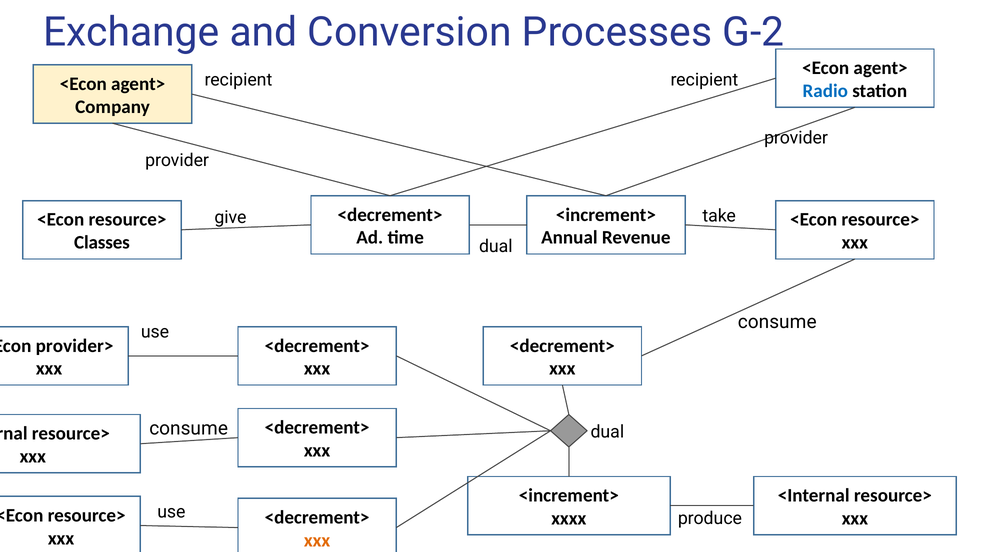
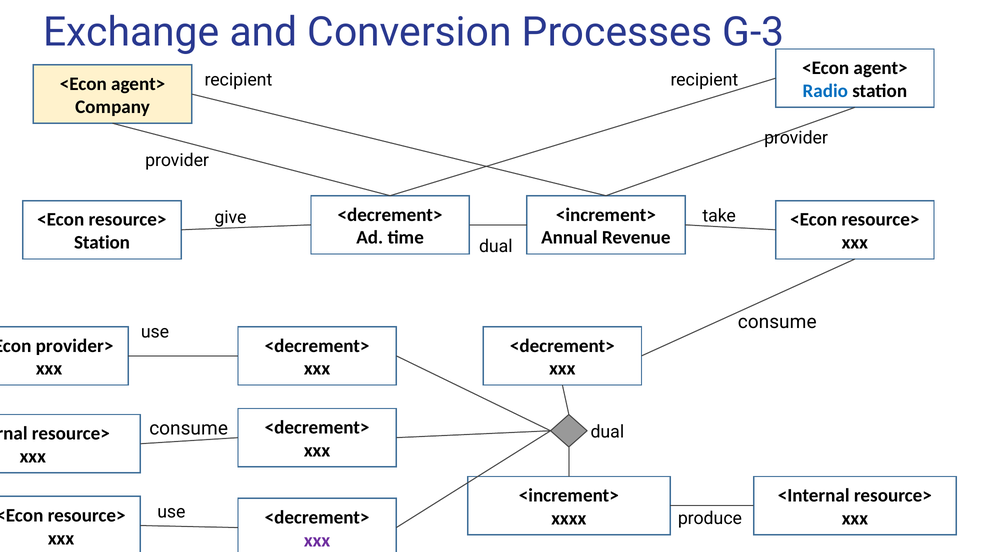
G-2: G-2 -> G-3 (753, 32)
Classes: Classes -> Station (102, 243)
xxx colour: orange -> purple (317, 540)
